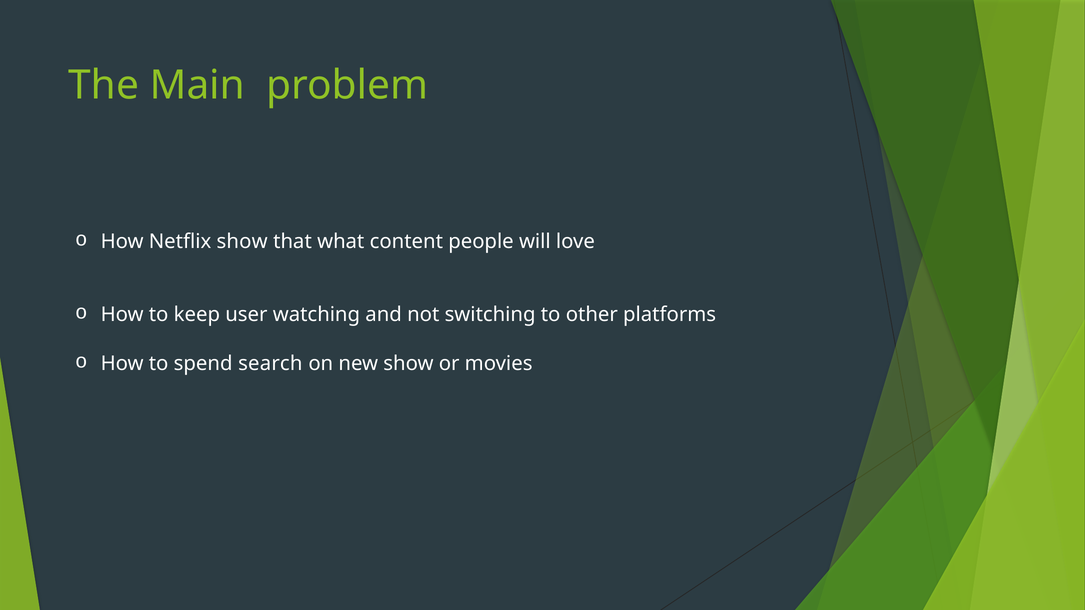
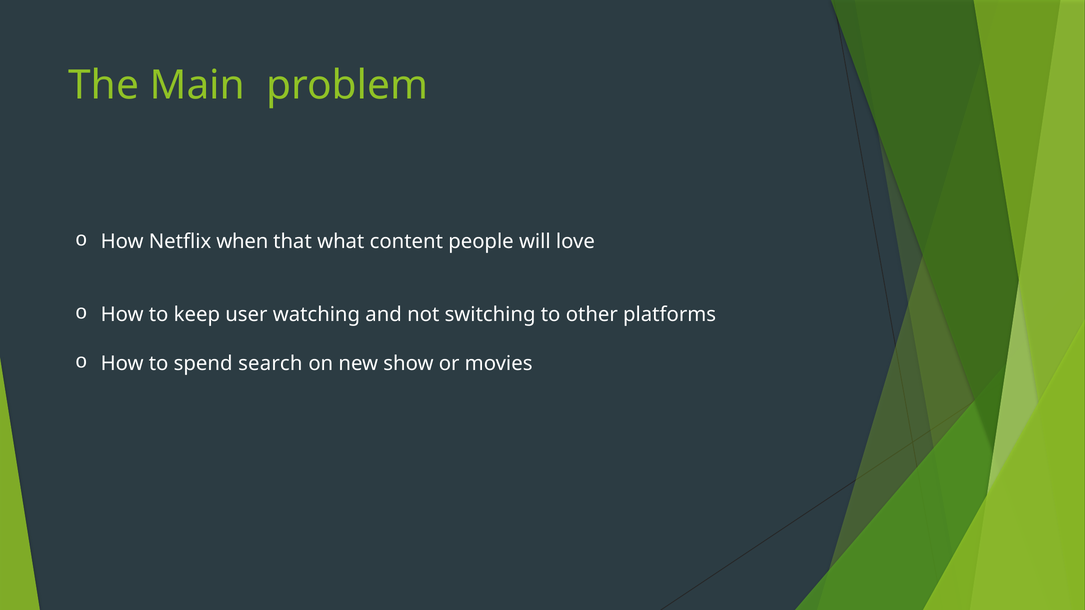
Netflix show: show -> when (242, 242)
